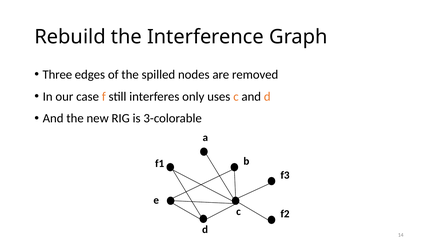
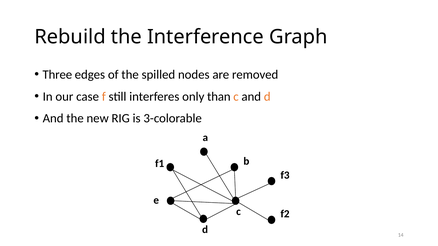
uses: uses -> than (219, 97)
